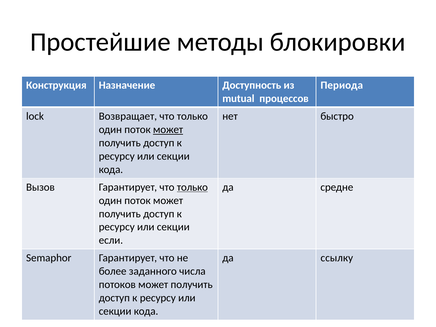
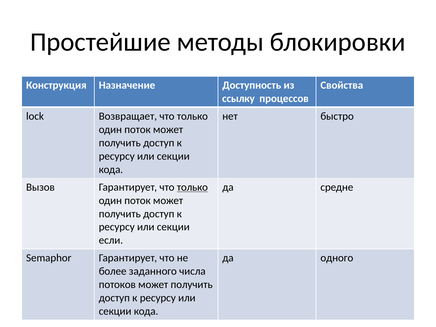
Периода: Периода -> Свойства (342, 85)
mutual: mutual -> ссылку (238, 99)
может underline: present -> none (168, 130)
ссылку: ссылку -> одного (337, 258)
